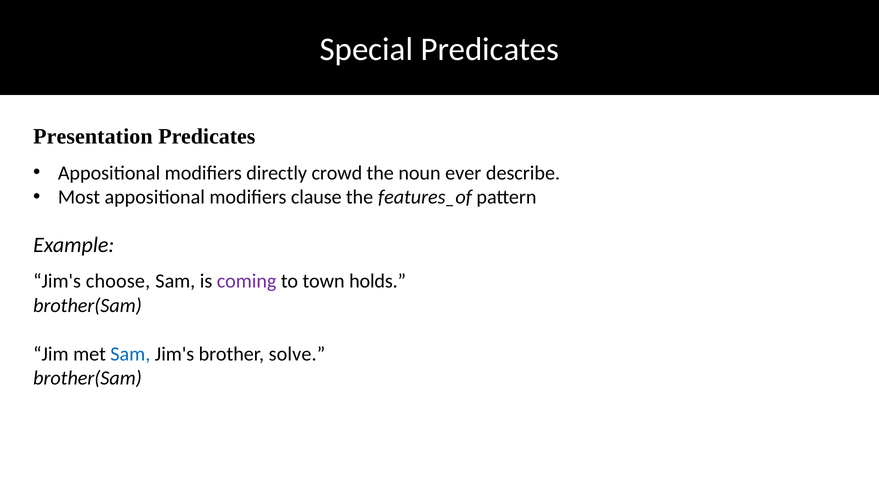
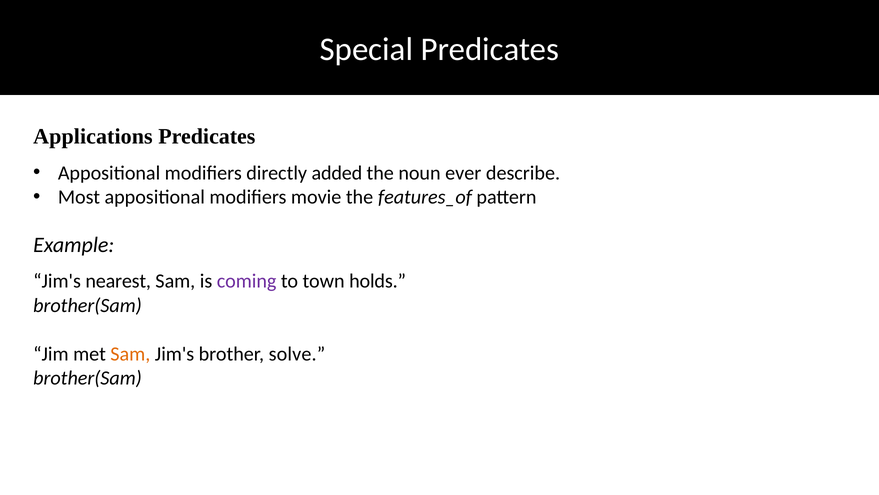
Presentation: Presentation -> Applications (93, 137)
crowd: crowd -> added (337, 173)
clause: clause -> movie (316, 197)
choose: choose -> nearest (118, 281)
Sam colour: blue -> orange (130, 353)
